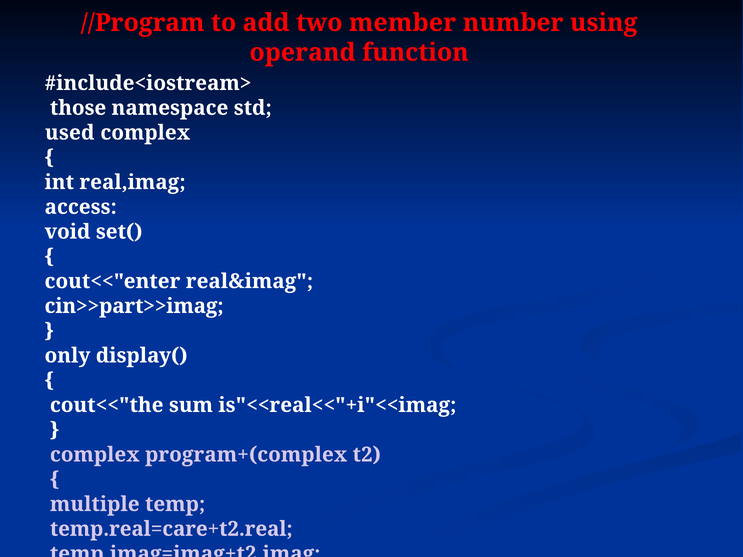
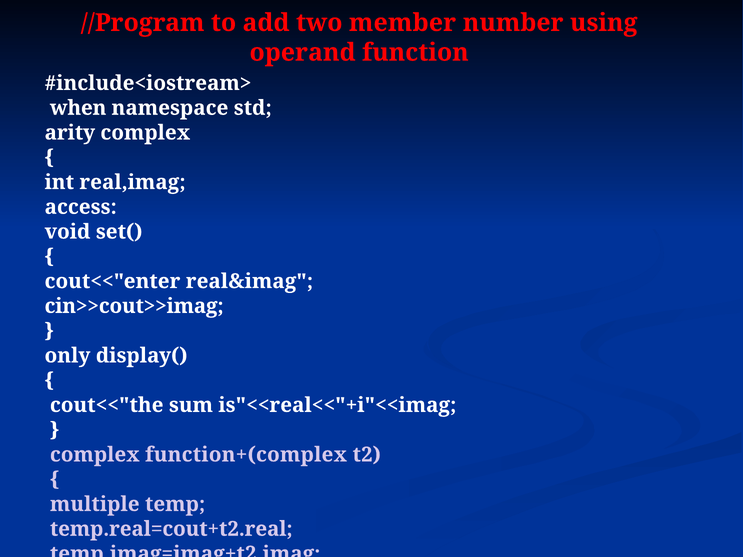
those: those -> when (78, 108)
used: used -> arity (70, 133)
cin>>part>>imag: cin>>part>>imag -> cin>>cout>>imag (134, 306)
program+(complex: program+(complex -> function+(complex (246, 455)
temp.real=care+t2.real: temp.real=care+t2.real -> temp.real=cout+t2.real (171, 529)
